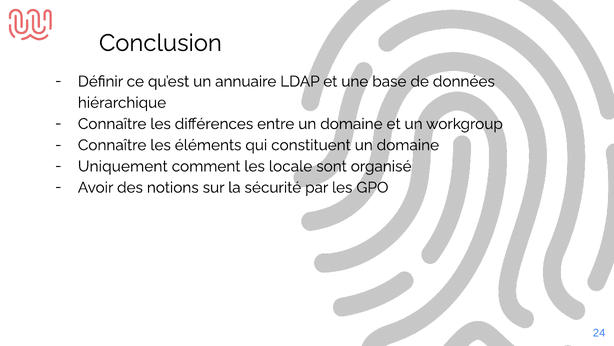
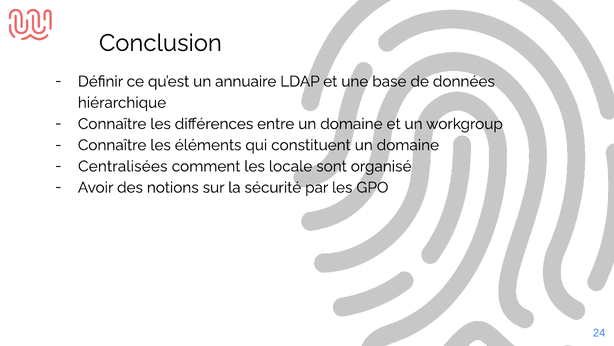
Uniquement: Uniquement -> Centralisées (123, 166)
